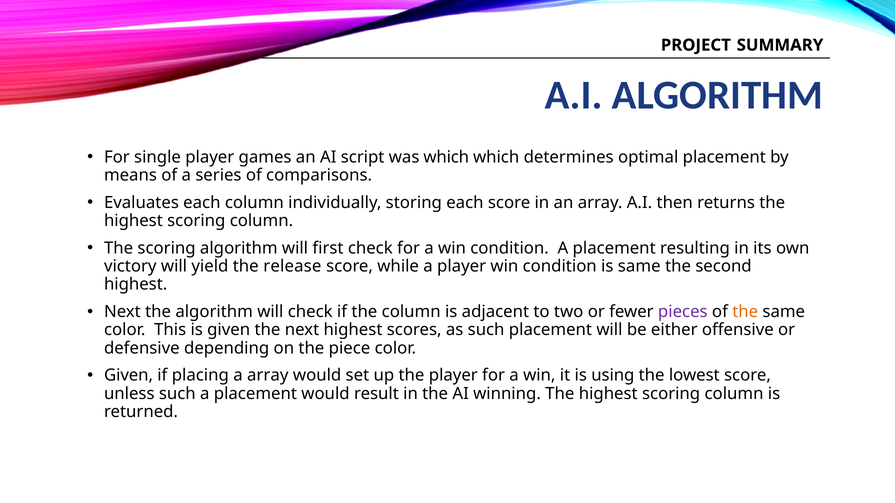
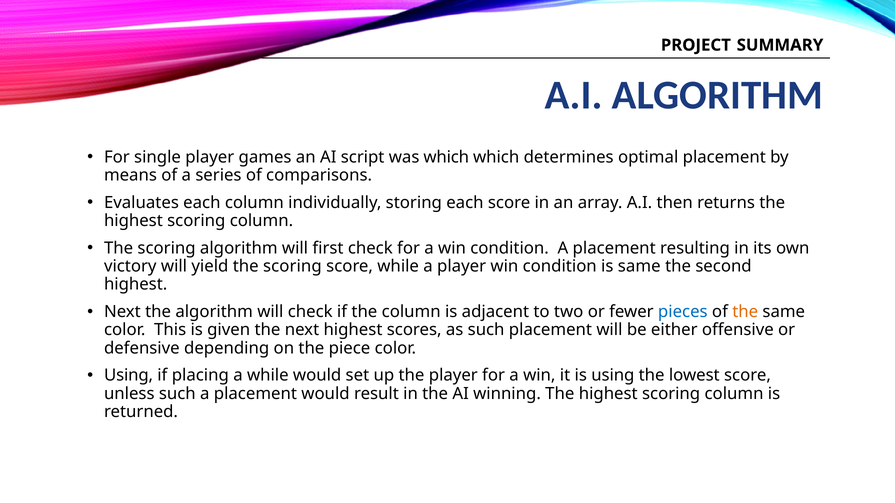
yield the release: release -> scoring (292, 266)
pieces colour: purple -> blue (683, 312)
Given: Given -> Using (129, 376)
a array: array -> while (268, 376)
